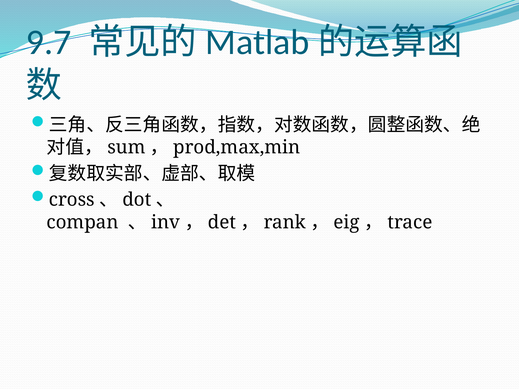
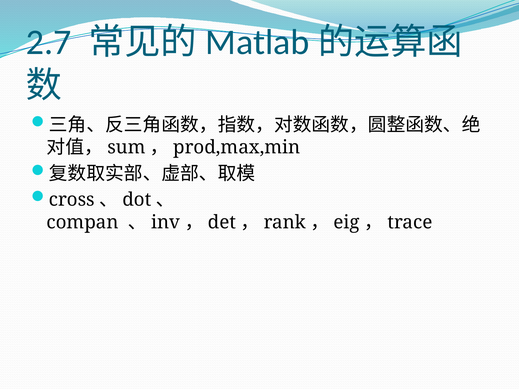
9.7: 9.7 -> 2.7 (49, 42)
